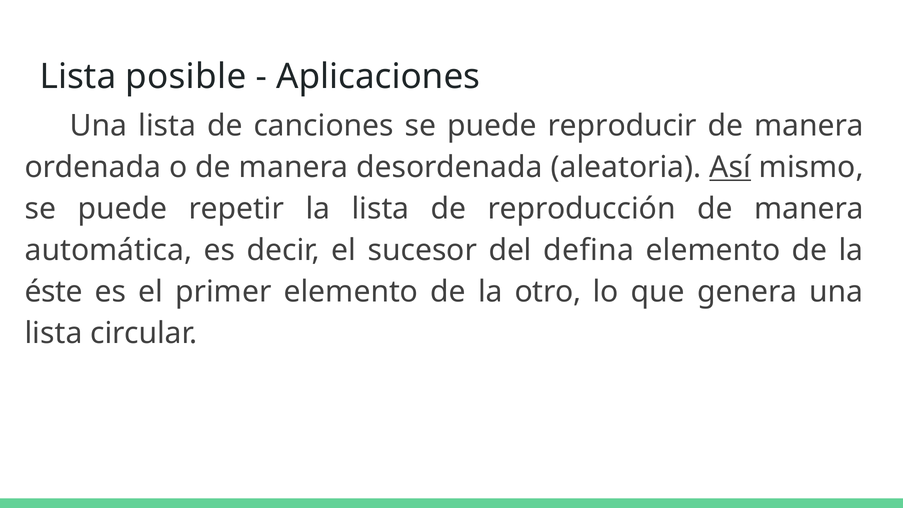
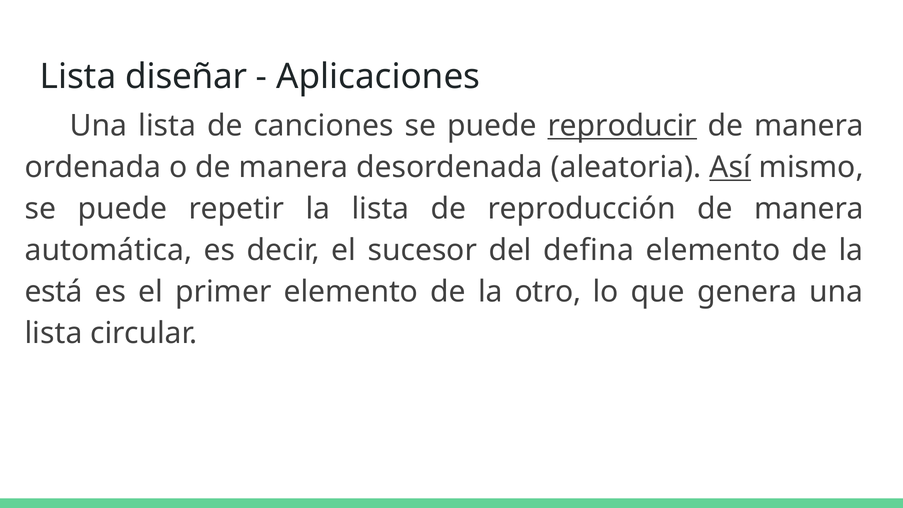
posible: posible -> diseñar (186, 77)
reproducir underline: none -> present (622, 126)
éste: éste -> está (54, 292)
